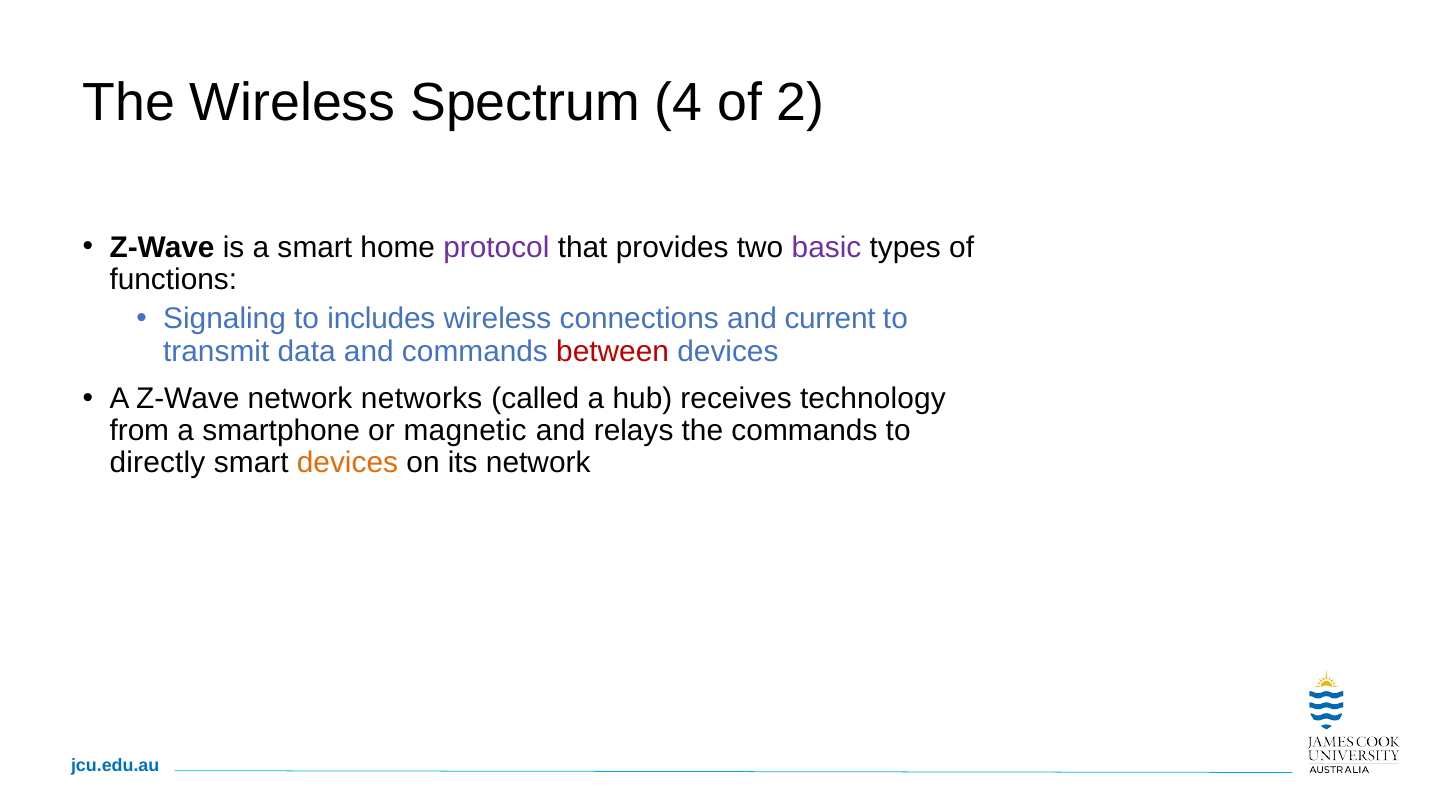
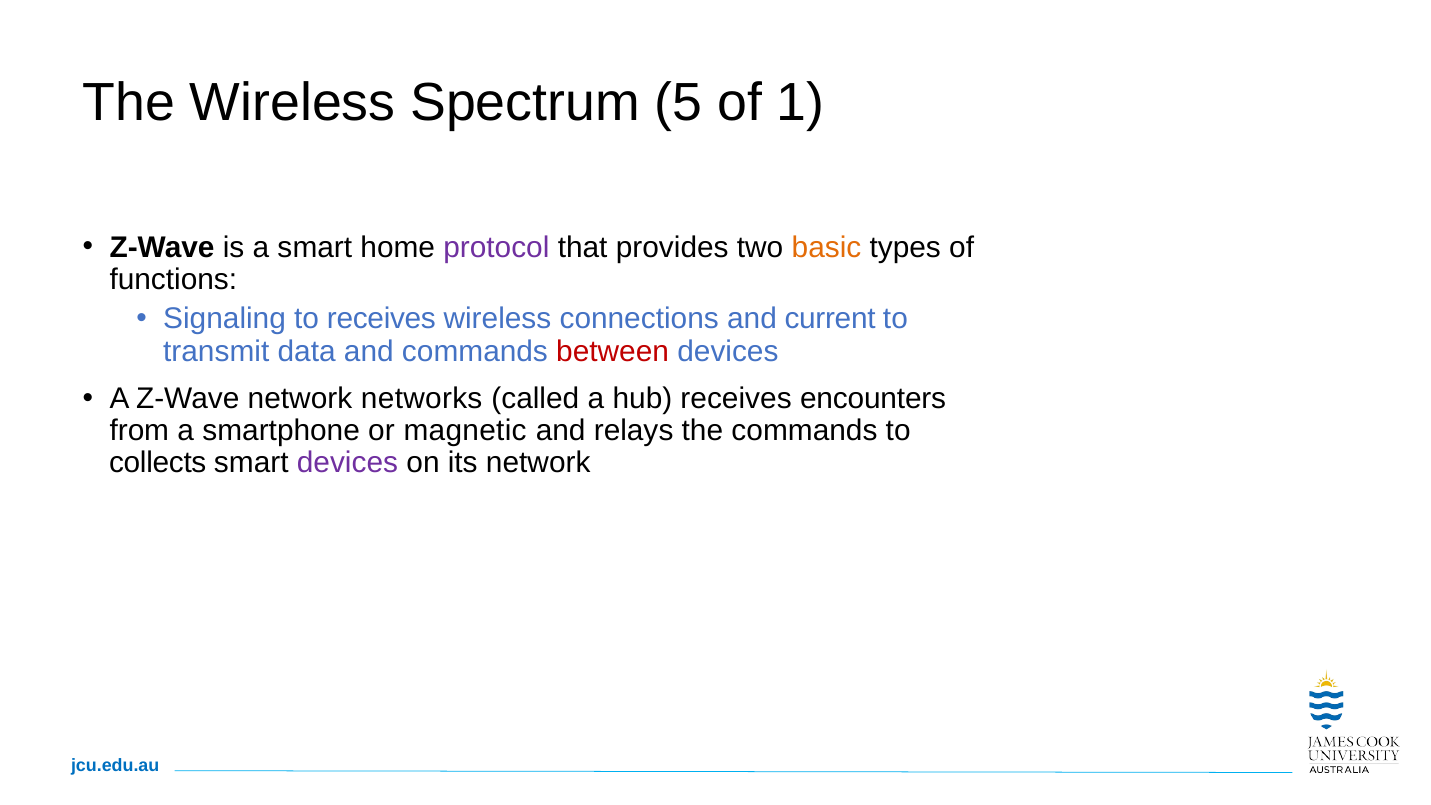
4: 4 -> 5 (679, 102)
2: 2 -> 1 (801, 102)
basic colour: purple -> orange (827, 247)
to includes: includes -> receives (381, 319)
technology: technology -> encounters (873, 398)
directly: directly -> collects (158, 463)
devices colour: orange -> purple (347, 463)
